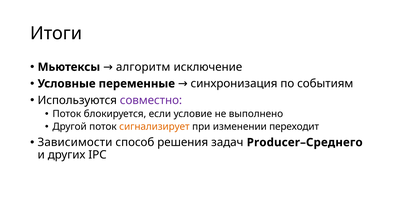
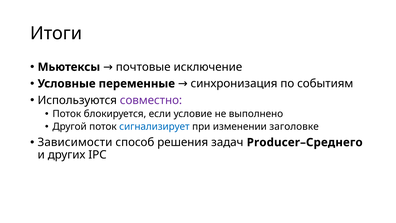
алгоритм: алгоритм -> почтовые (143, 67)
сигнализирует colour: orange -> blue (154, 127)
переходит: переходит -> заголовке (294, 127)
